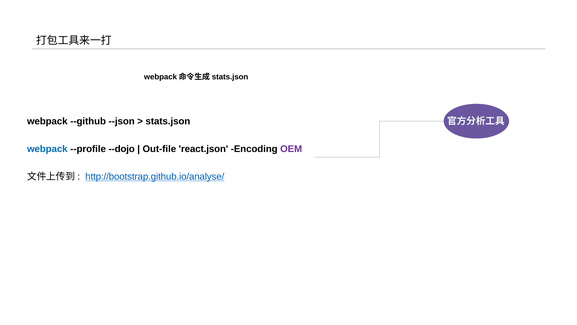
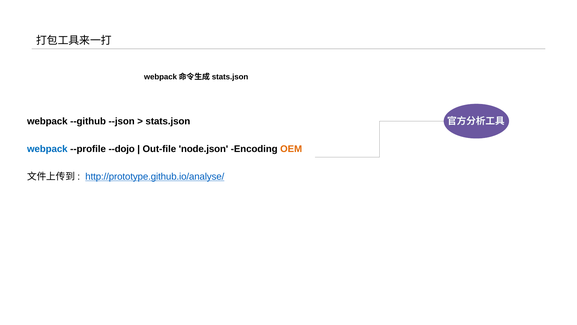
react.json: react.json -> node.json (203, 149)
OEM colour: purple -> orange (291, 149)
http://bootstrap.github.io/analyse/: http://bootstrap.github.io/analyse/ -> http://prototype.github.io/analyse/ (155, 176)
